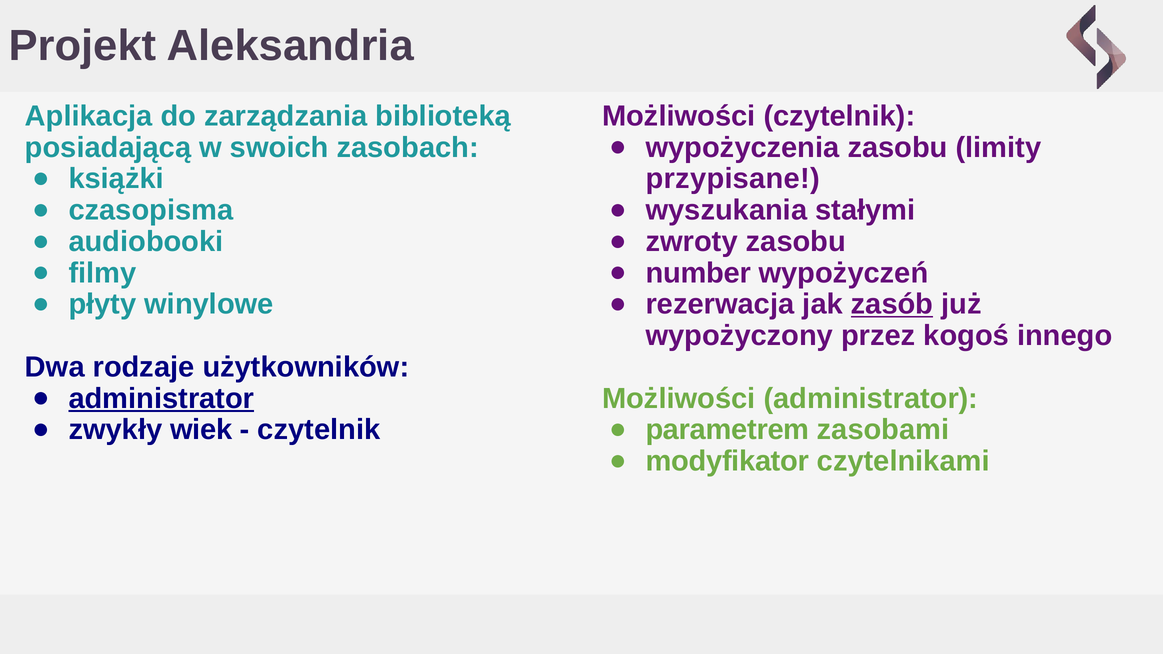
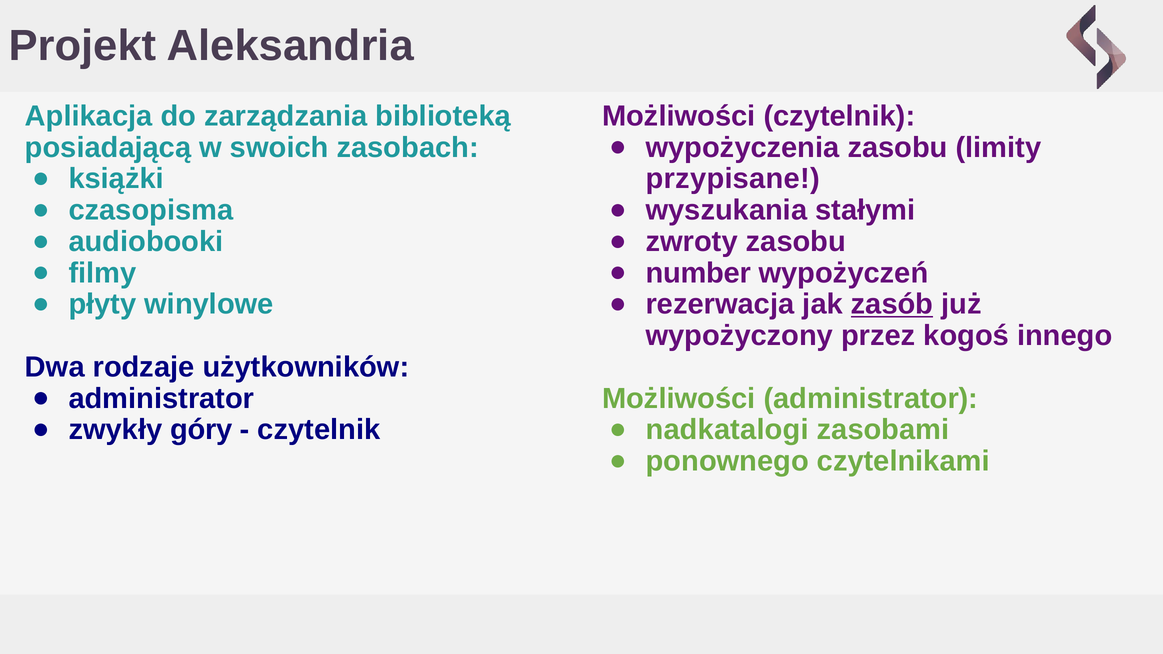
administrator underline: present -> none (161, 399)
wiek: wiek -> góry (201, 430)
parametrem: parametrem -> nadkatalogi (727, 430)
modyfikator: modyfikator -> ponownego (727, 461)
